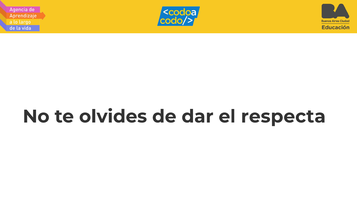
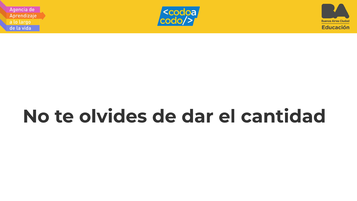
respecta: respecta -> cantidad (283, 116)
